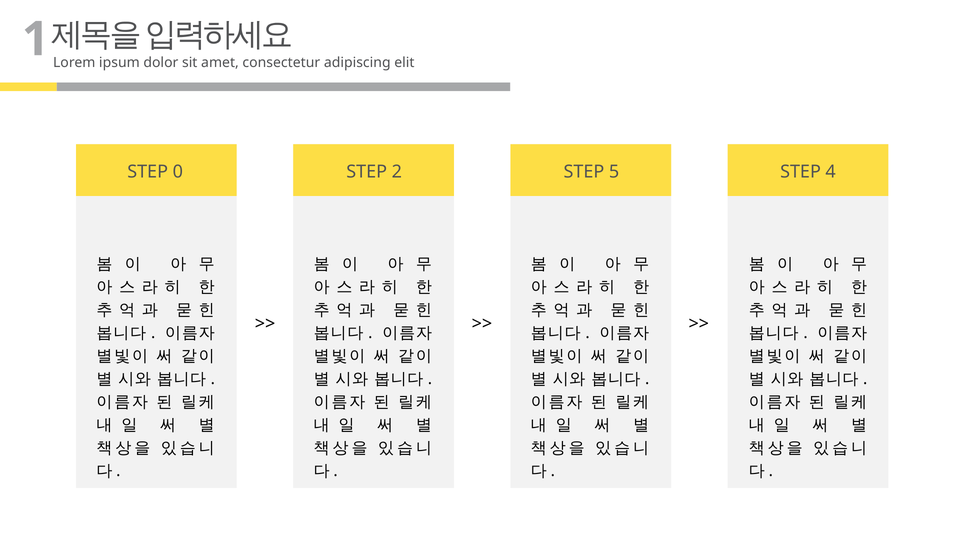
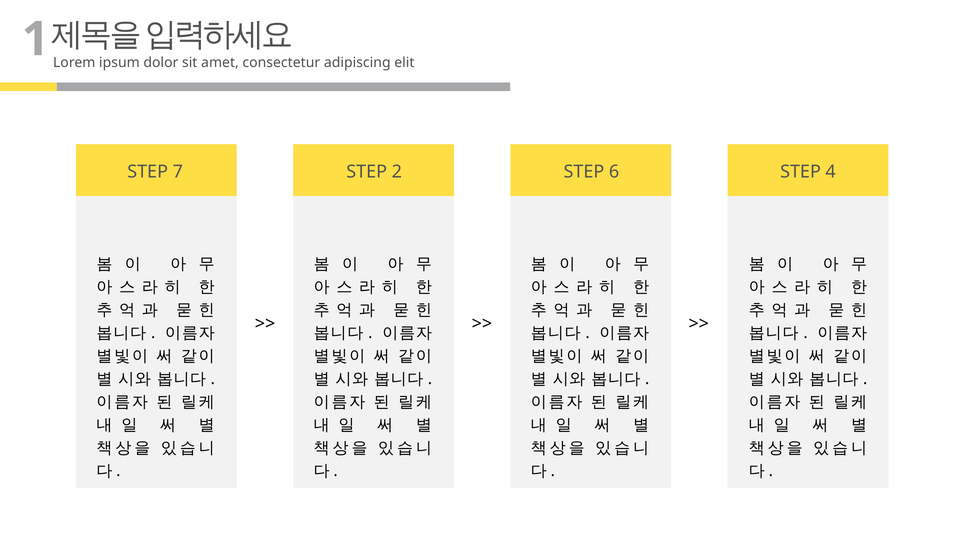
0: 0 -> 7 (178, 172)
5: 5 -> 6 (614, 172)
